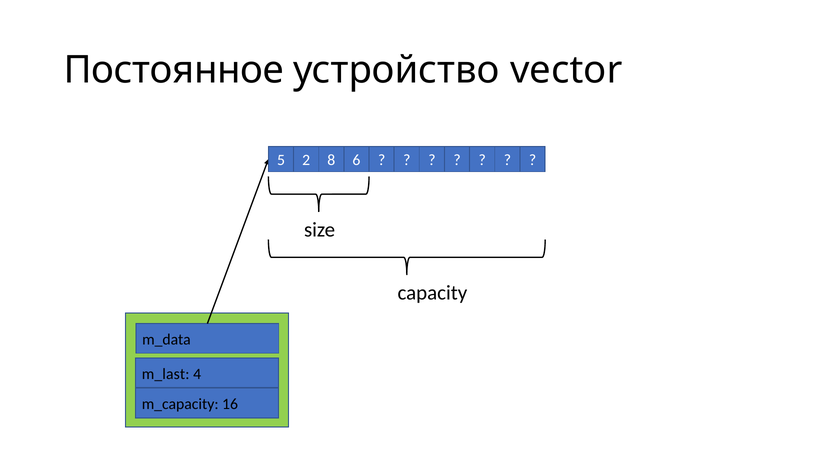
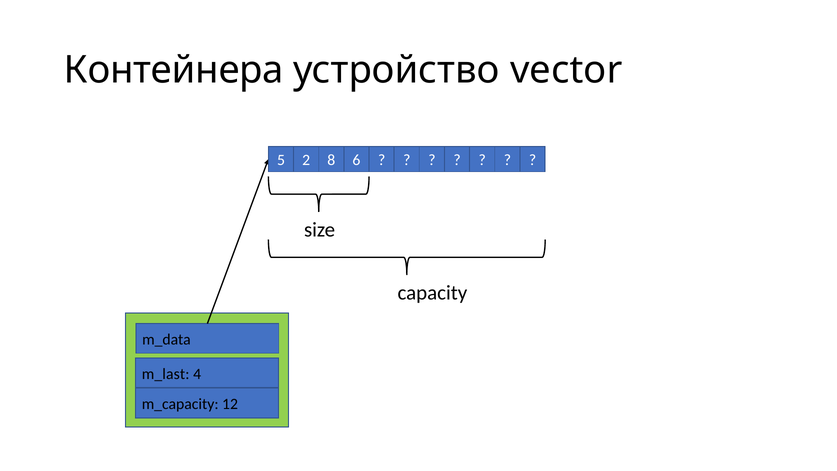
Постоянное: Постоянное -> Контейнера (174, 70)
16: 16 -> 12 (230, 404)
